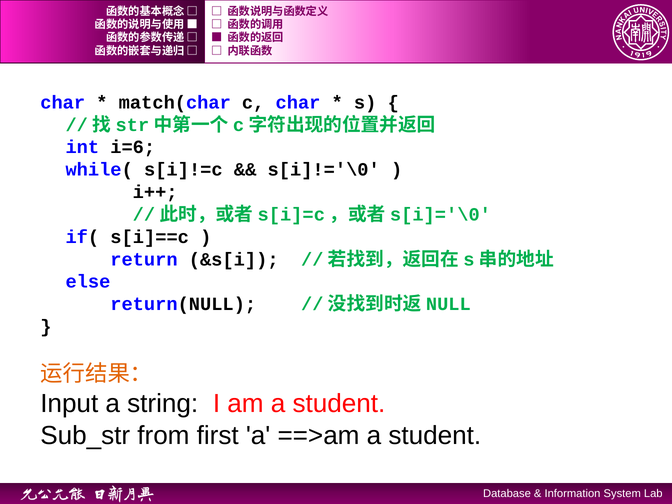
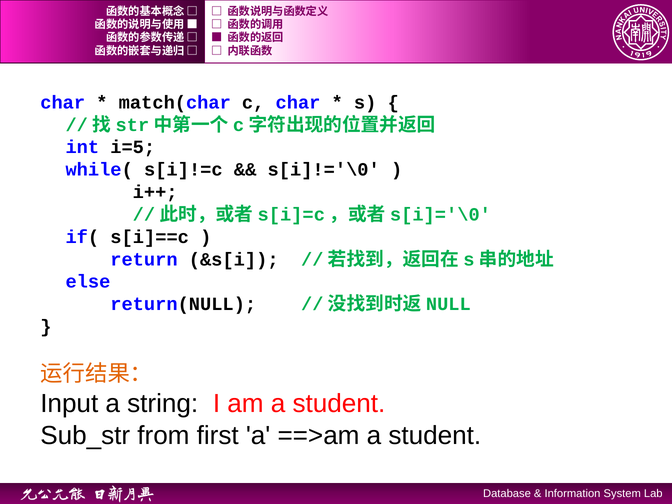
i=6: i=6 -> i=5 (133, 147)
